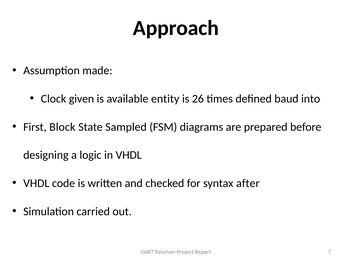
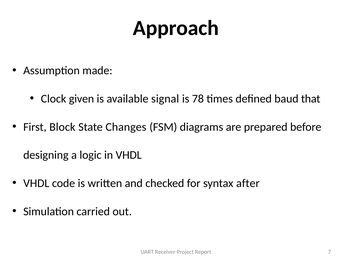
entity: entity -> signal (165, 99)
26: 26 -> 78 (198, 99)
into: into -> that (311, 99)
Sampled: Sampled -> Changes (126, 127)
